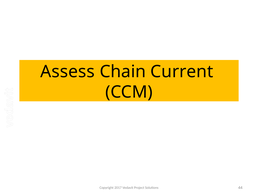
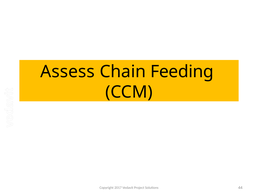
Current: Current -> Feeding (182, 72)
